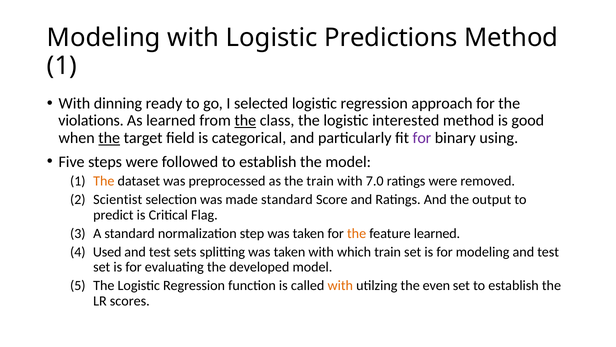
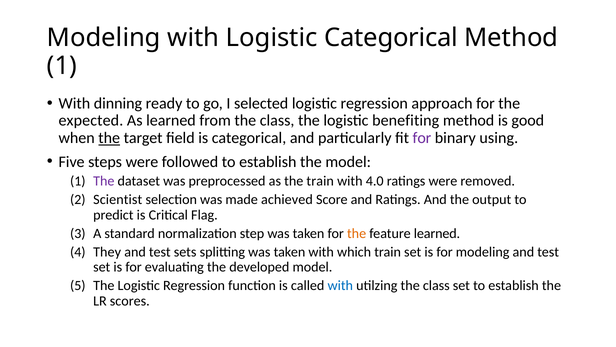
Logistic Predictions: Predictions -> Categorical (391, 38)
violations: violations -> expected (91, 120)
the underline: present -> none (245, 120)
interested: interested -> benefiting (406, 120)
The colour: orange -> purple (104, 181)
7.0: 7.0 -> 4.0 (375, 181)
made standard: standard -> achieved (287, 199)
Used: Used -> They (107, 252)
with colour: orange -> blue (340, 285)
utilzing the even: even -> class (436, 285)
